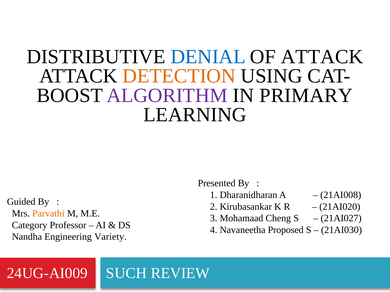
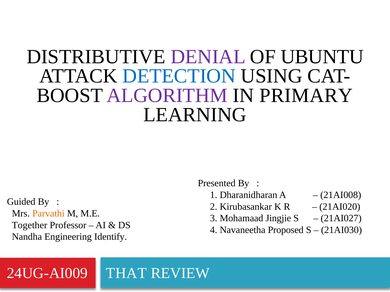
DENIAL colour: blue -> purple (208, 57)
OF ATTACK: ATTACK -> UBUNTU (322, 57)
DETECTION colour: orange -> blue (179, 76)
Cheng: Cheng -> Jingjie (278, 219)
Category: Category -> Together (30, 225)
Variety: Variety -> Identify (111, 237)
SUCH: SUCH -> THAT (126, 274)
